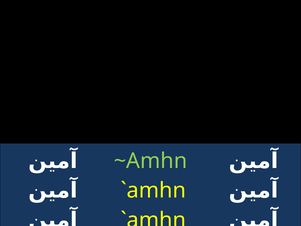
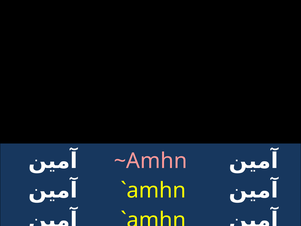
~Amhn colour: light green -> pink (150, 161)
